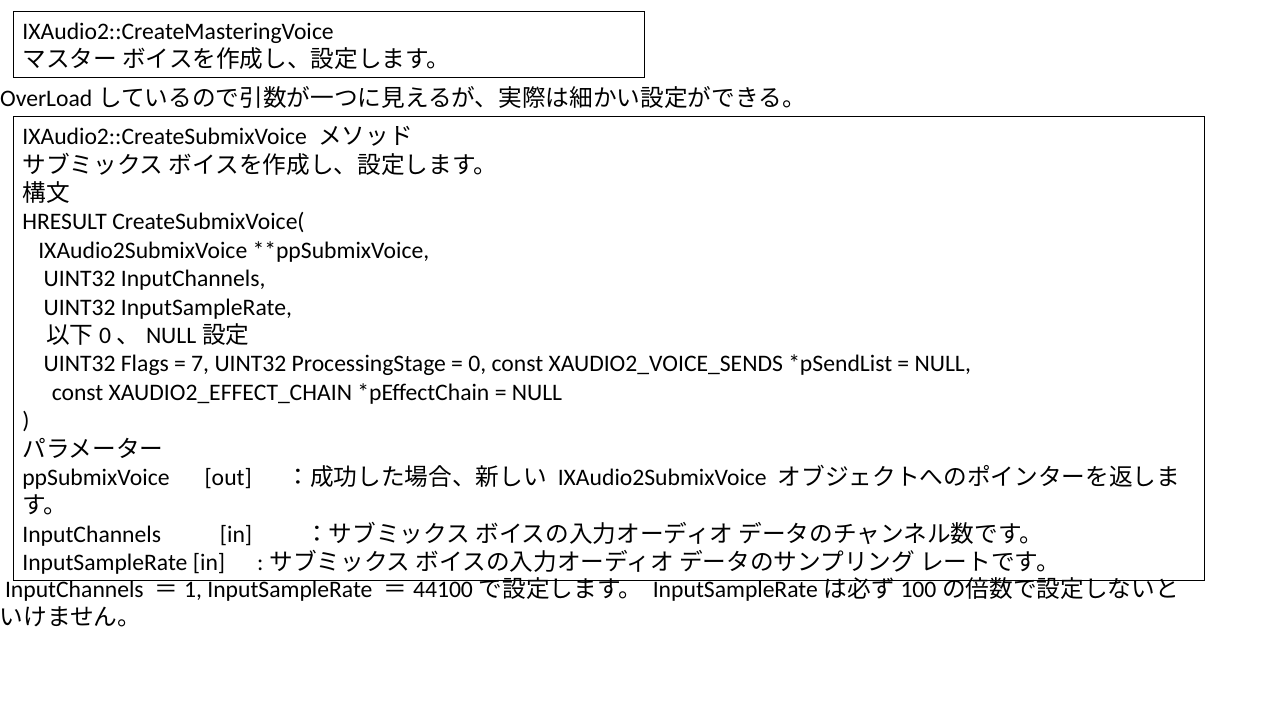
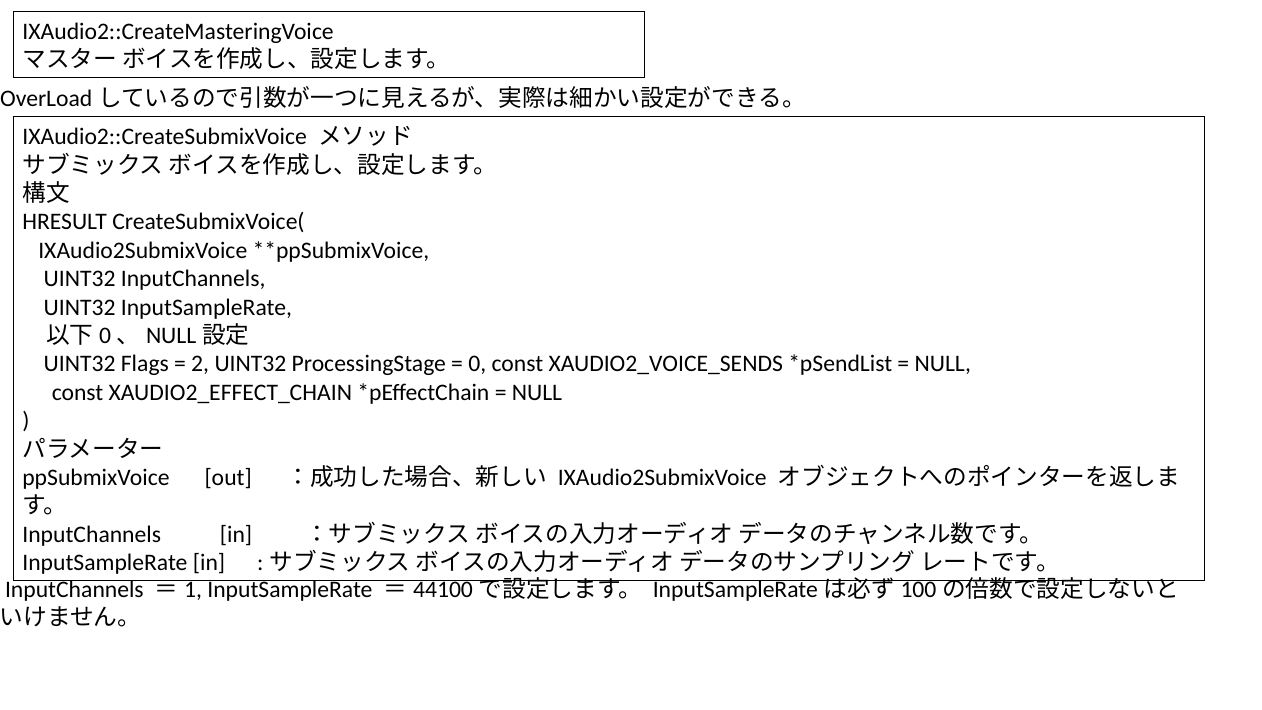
7: 7 -> 2 (200, 364)
